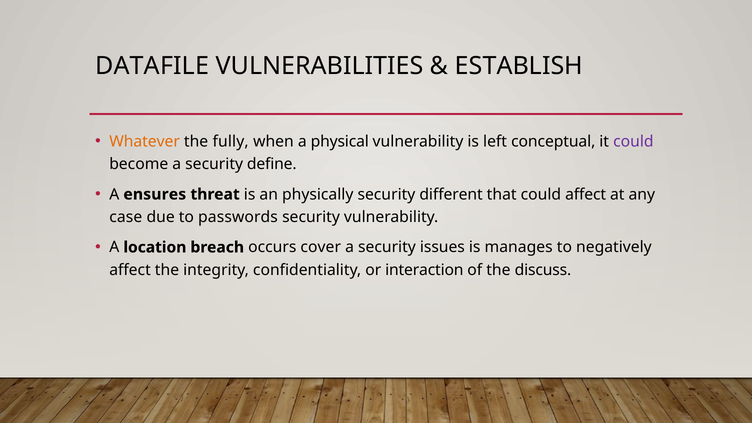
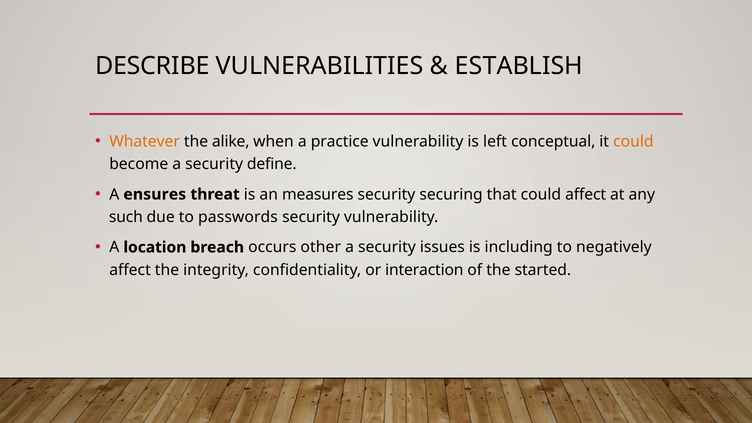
DATAFILE: DATAFILE -> DESCRIBE (152, 66)
fully: fully -> alike (231, 141)
physical: physical -> practice (340, 141)
could colour: purple -> orange (633, 141)
physically: physically -> measures (318, 194)
different: different -> securing (451, 194)
case: case -> such (126, 217)
cover: cover -> other (321, 247)
manages: manages -> including (519, 247)
discuss: discuss -> started (543, 270)
